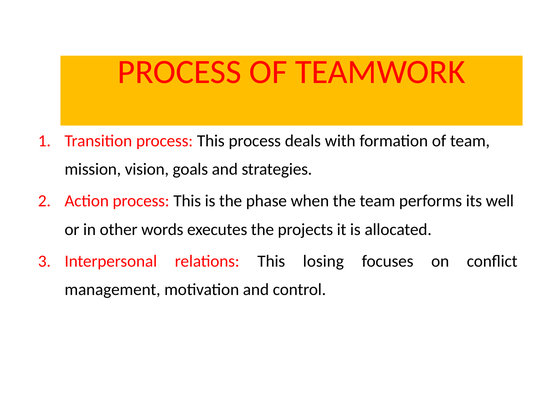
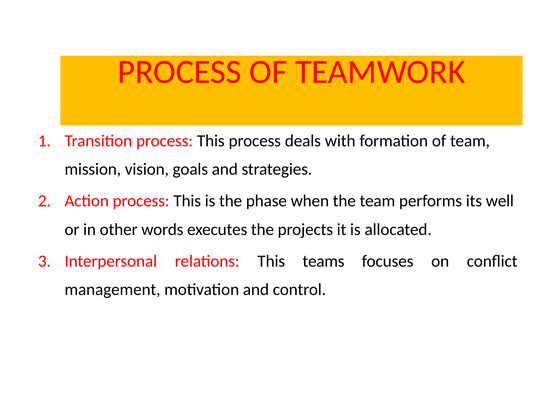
losing: losing -> teams (324, 261)
